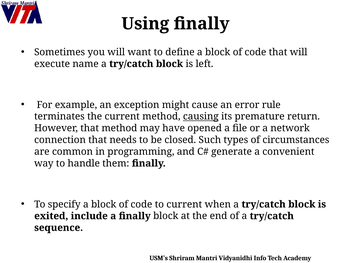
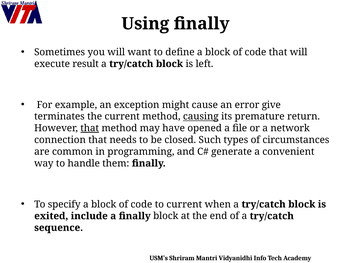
name: name -> result (86, 64)
rule: rule -> give (271, 105)
that underline: none -> present (90, 128)
